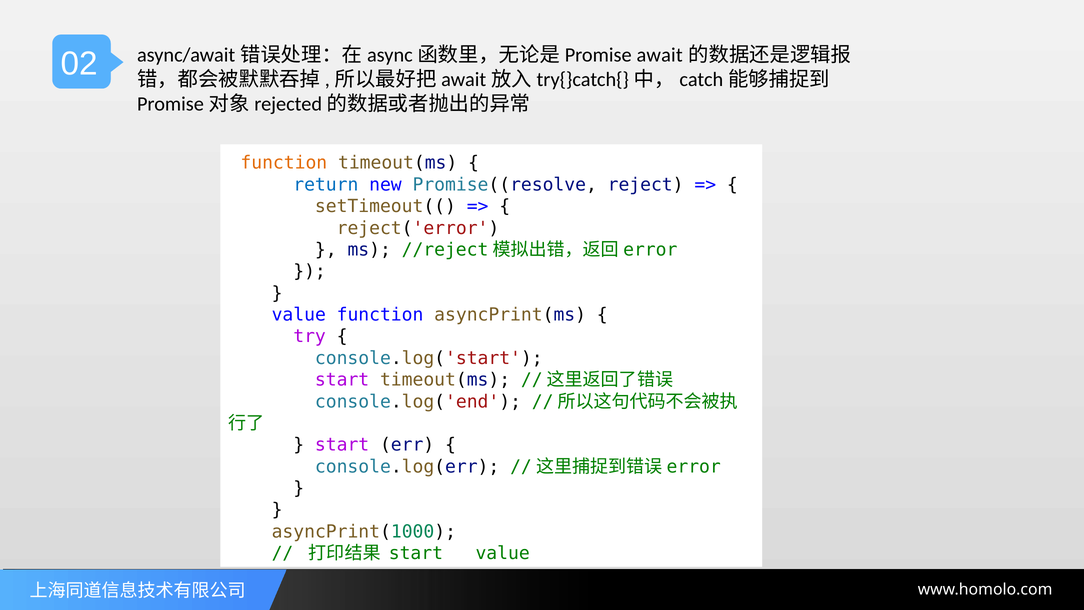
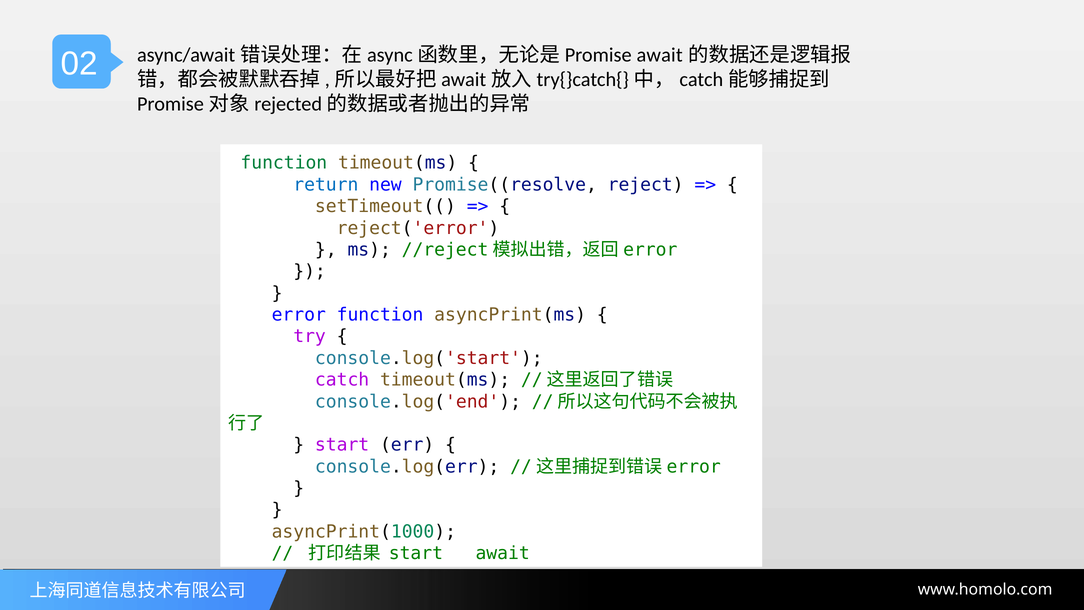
function colour: orange -> green (284, 163)
value: value -> error (299, 315)
start: start -> catch (342, 380)
start value: value -> await (503, 553)
